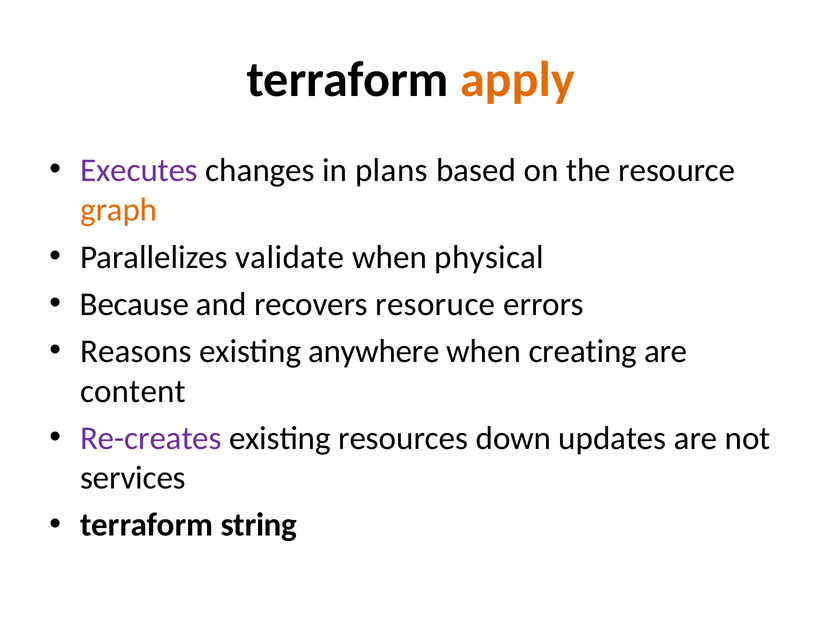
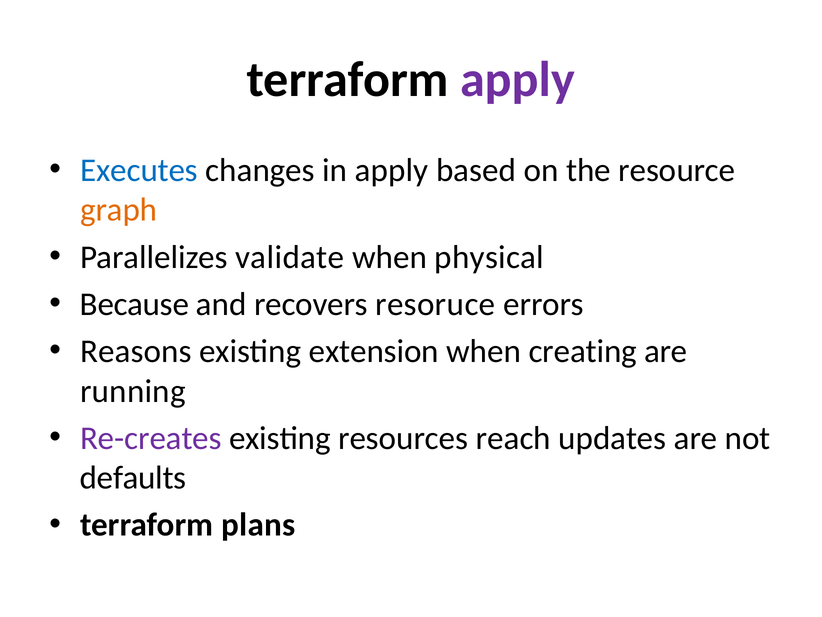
apply colour: orange -> purple (517, 80)
Executes colour: purple -> blue (139, 170)
in plans: plans -> apply (392, 170)
anywhere: anywhere -> extension (374, 351)
content: content -> running (133, 391)
down: down -> reach (513, 438)
services: services -> defaults (133, 478)
string: string -> plans (258, 525)
